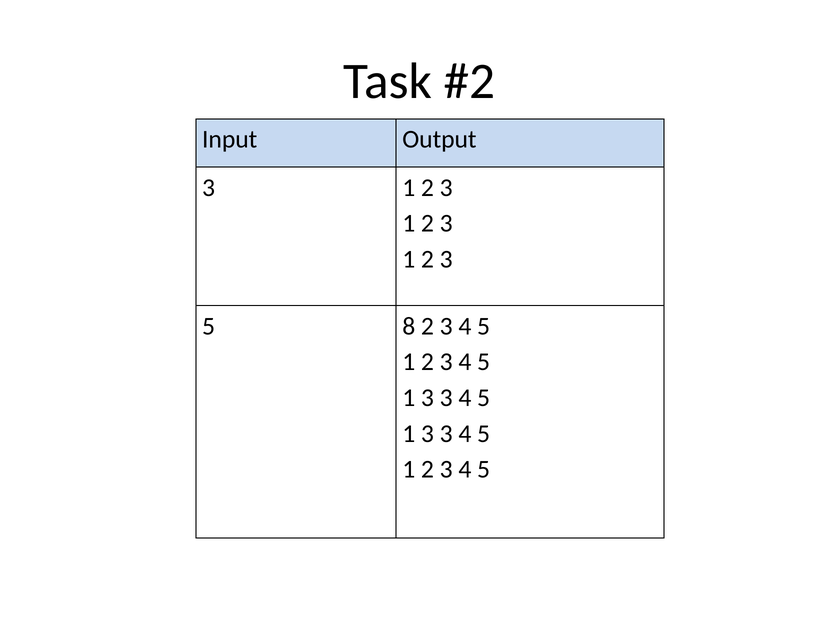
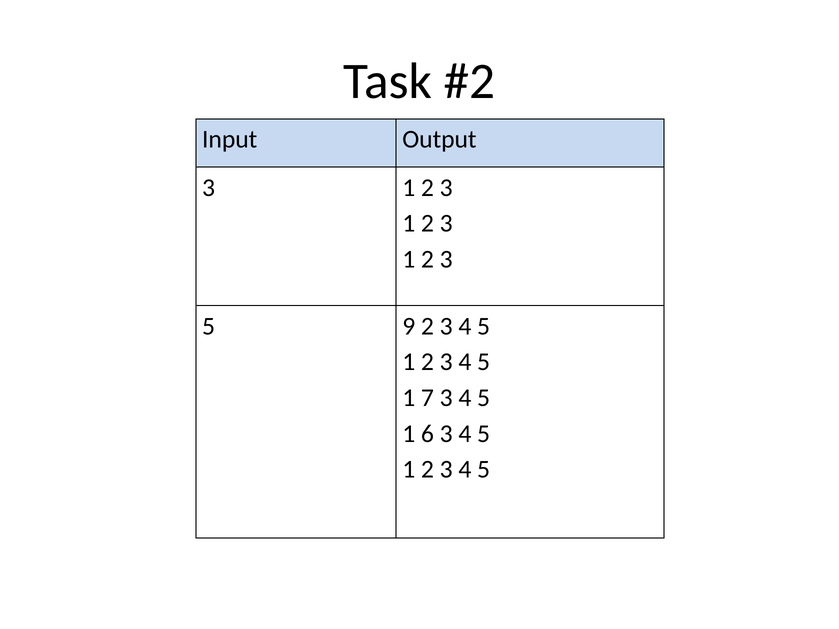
8: 8 -> 9 (409, 326)
3: 3 -> 7 (427, 398)
3: 3 -> 6 (427, 434)
